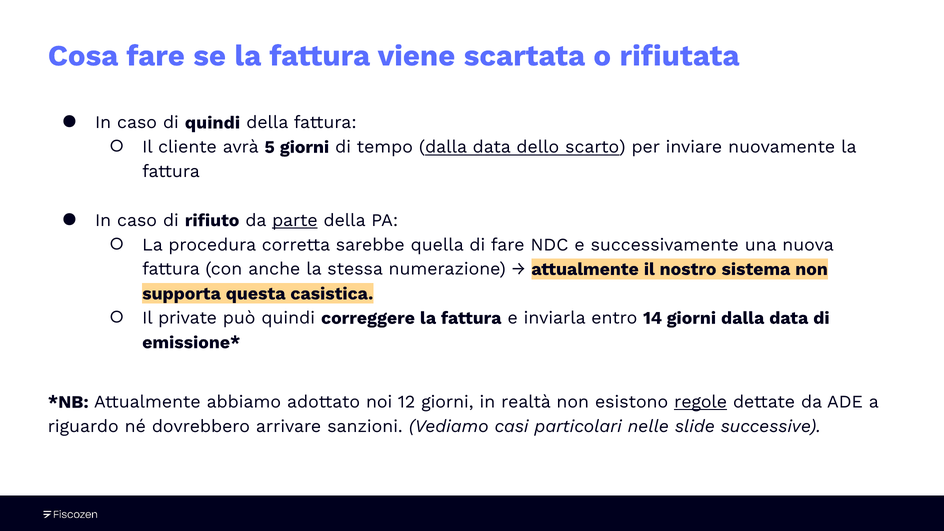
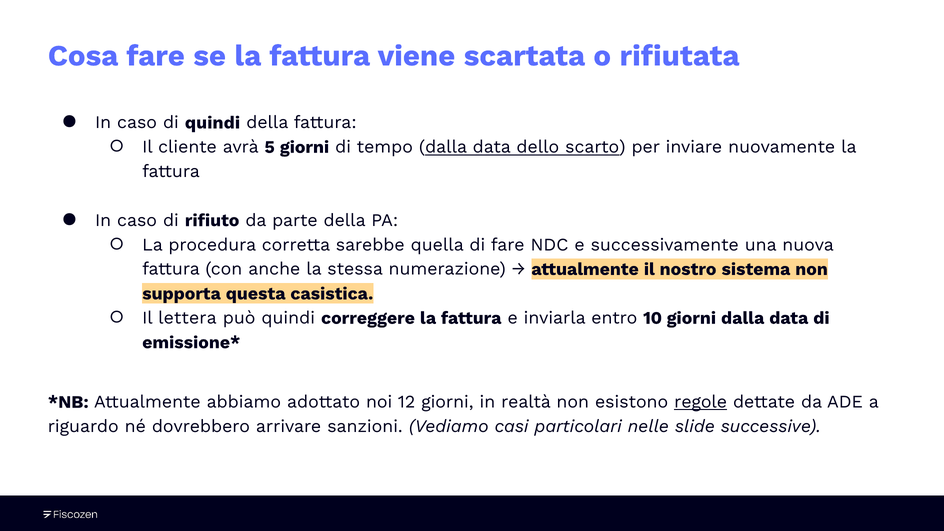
parte underline: present -> none (295, 220)
private: private -> lettera (187, 318)
14: 14 -> 10 (653, 318)
